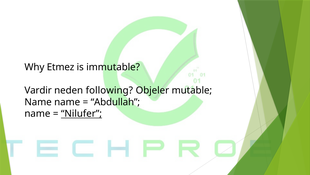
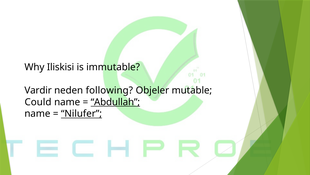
Etmez: Etmez -> Iliskisi (61, 67)
Name: Name -> Could (38, 102)
Abdullah underline: none -> present (115, 102)
